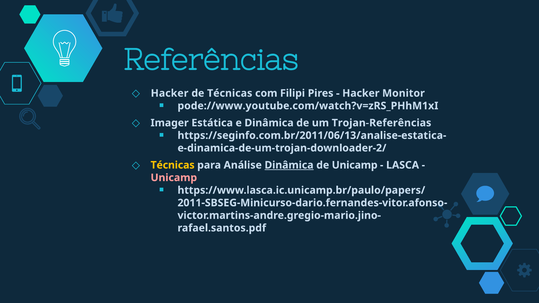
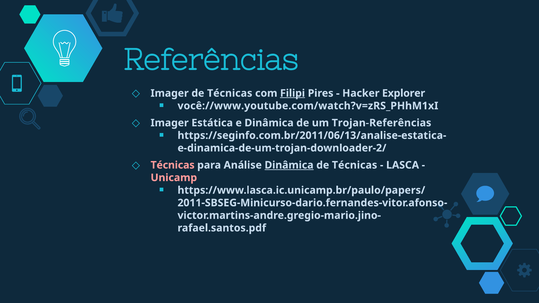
Hacker: Hacker -> Imager (170, 93)
Filipi underline: none -> present (293, 93)
Monitor: Monitor -> Explorer (404, 93)
pode://www.youtube.com/watch?v=zRS_PHhM1xI: pode://www.youtube.com/watch?v=zRS_PHhM1xI -> você://www.youtube.com/watch?v=zRS_PHhM1xI (308, 106)
Técnicas colour: yellow -> pink (173, 165)
Unicamp: Unicamp -> Técnicas (355, 165)
